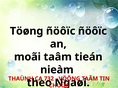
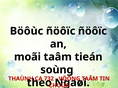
Töøng: Töøng -> Böôùc (27, 31)
nieàm: nieàm -> soùng (57, 70)
